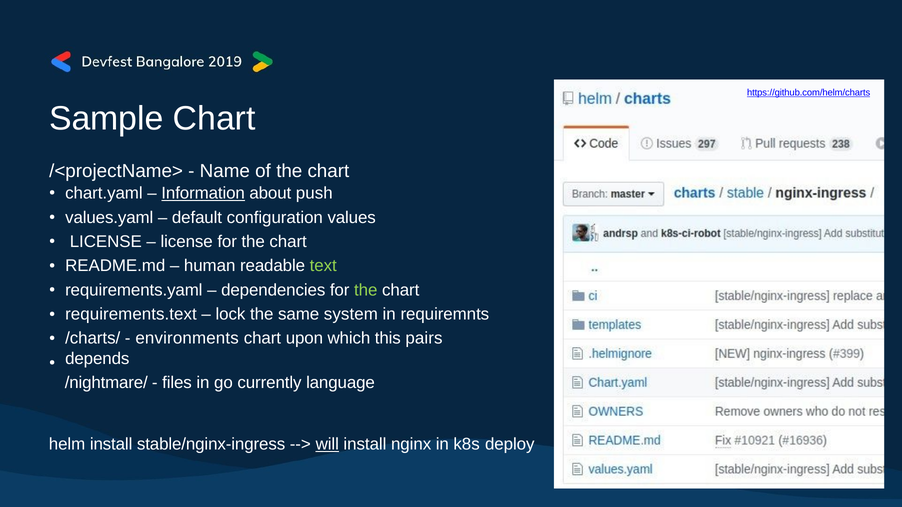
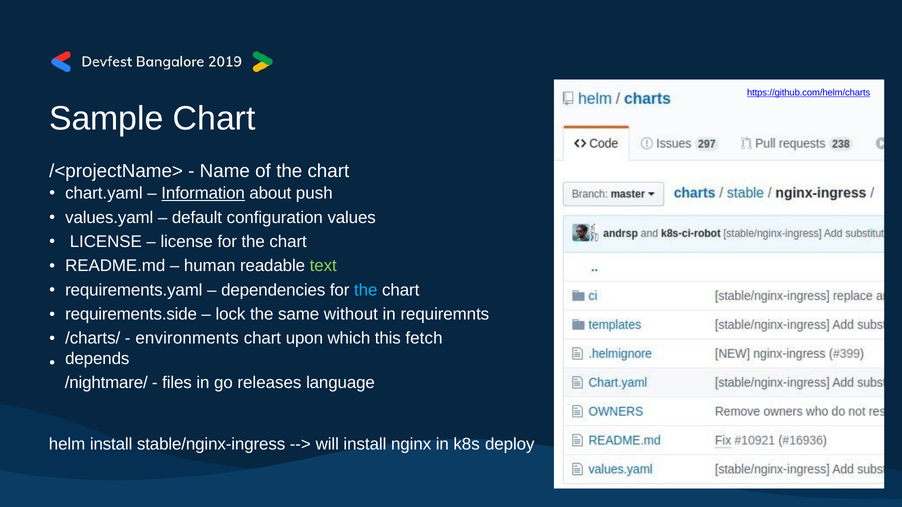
the colour: light green -> light blue (366, 290)
requirements.text: requirements.text -> requirements.side (131, 314)
system: system -> without (351, 314)
pairs: pairs -> fetch (424, 339)
currently: currently -> releases (269, 383)
will underline: present -> none (327, 445)
